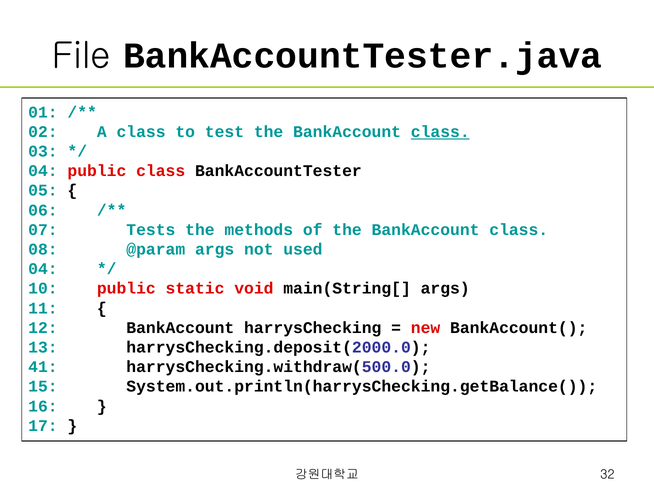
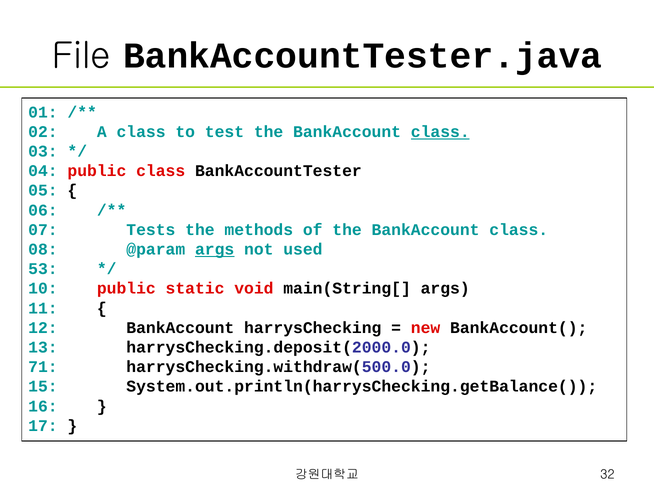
args underline: none -> present (215, 250)
04: 04 -> 53 (43, 269)
41: 41 -> 71 (43, 367)
